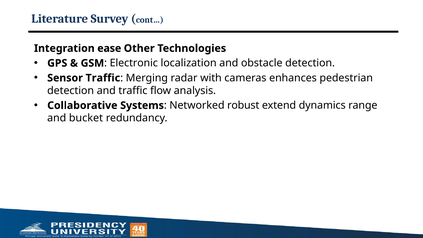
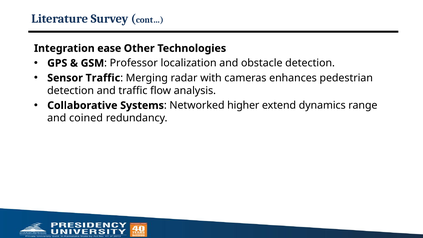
Electronic: Electronic -> Professor (134, 63)
robust: robust -> higher (243, 105)
bucket: bucket -> coined (86, 118)
